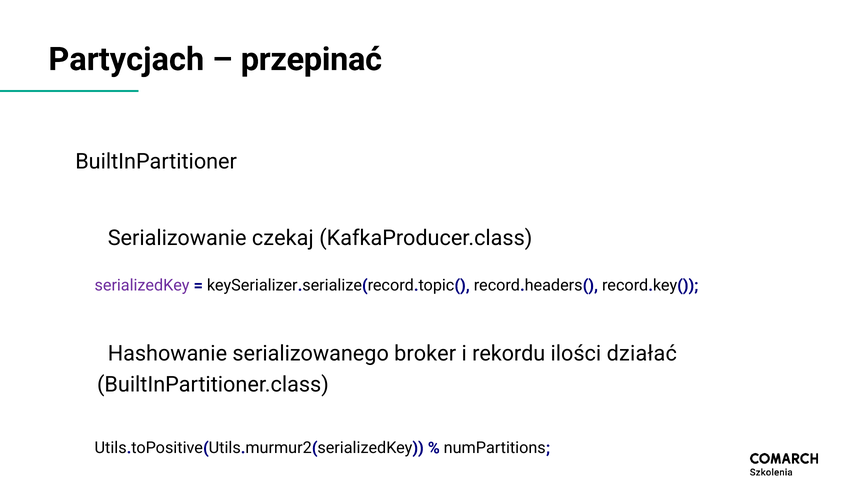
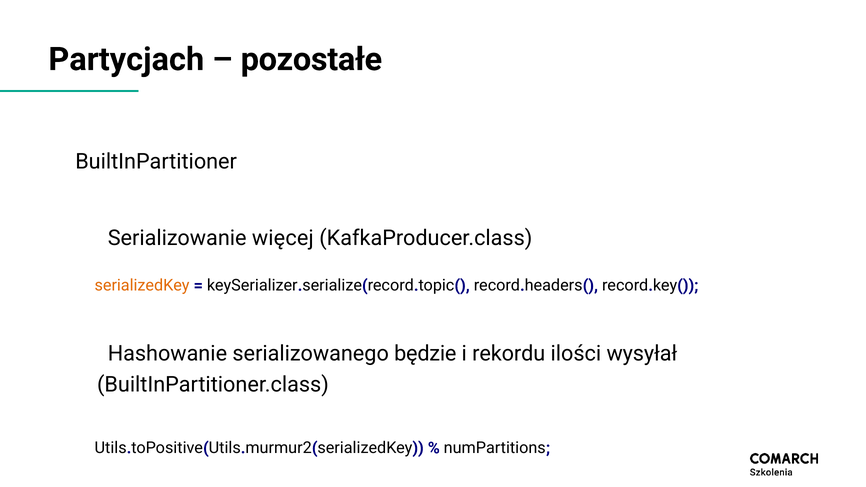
przepinać: przepinać -> pozostałe (311, 59)
czekaj: czekaj -> więcej (283, 238)
serializedKey colour: purple -> orange (142, 286)
broker: broker -> będzie (425, 354)
działać: działać -> wysyłał (642, 354)
